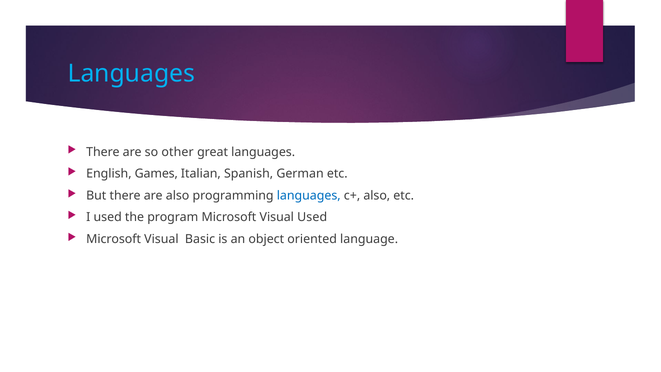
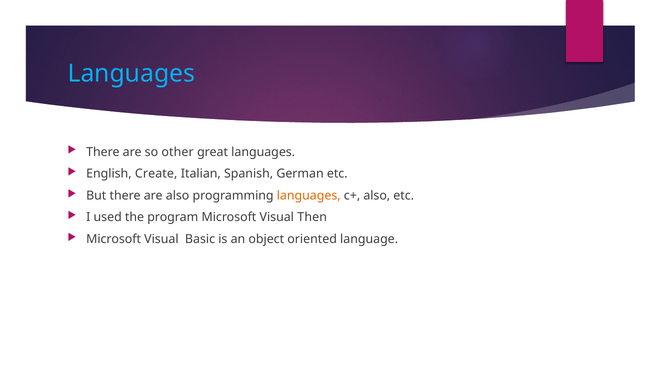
Games: Games -> Create (156, 174)
languages colour: blue -> orange (309, 195)
Visual Used: Used -> Then (312, 217)
